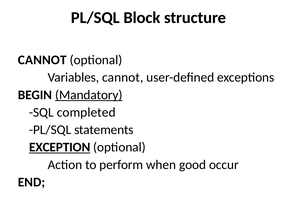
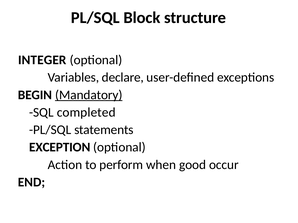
CANNOT: CANNOT -> INTEGER (42, 60)
Variables cannot: cannot -> declare (123, 78)
EXCEPTION underline: present -> none (60, 148)
